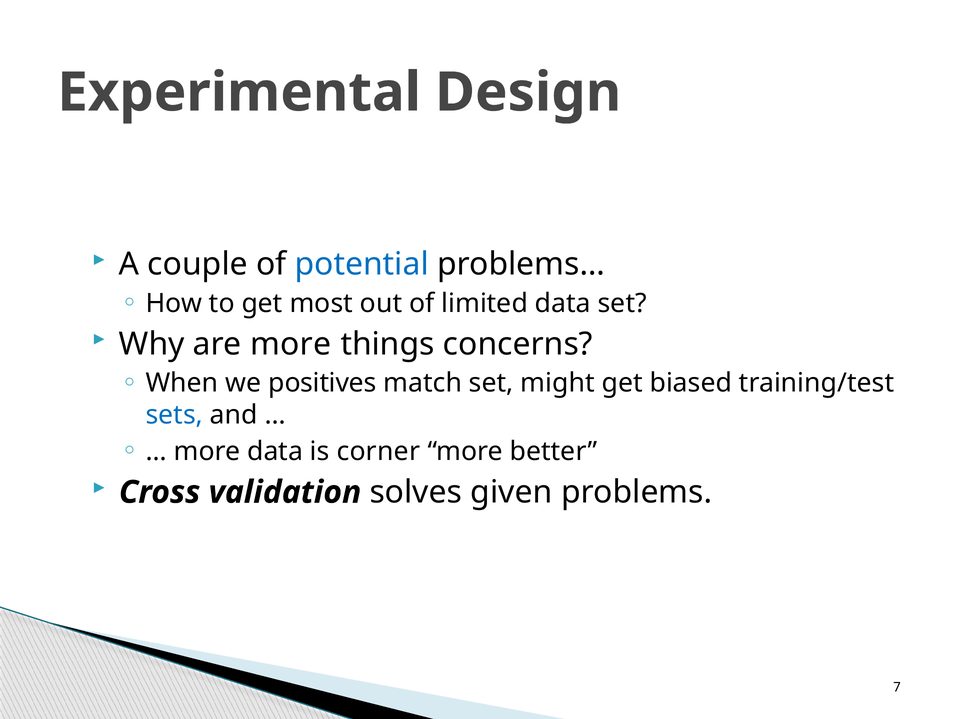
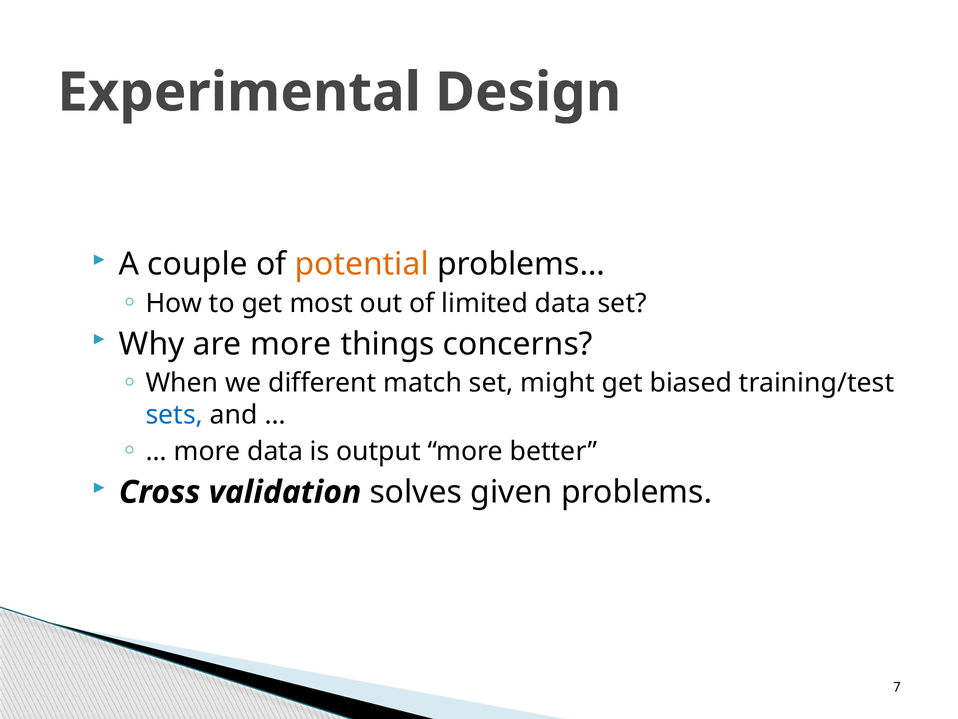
potential colour: blue -> orange (362, 264)
positives: positives -> different (322, 383)
corner: corner -> output (379, 451)
